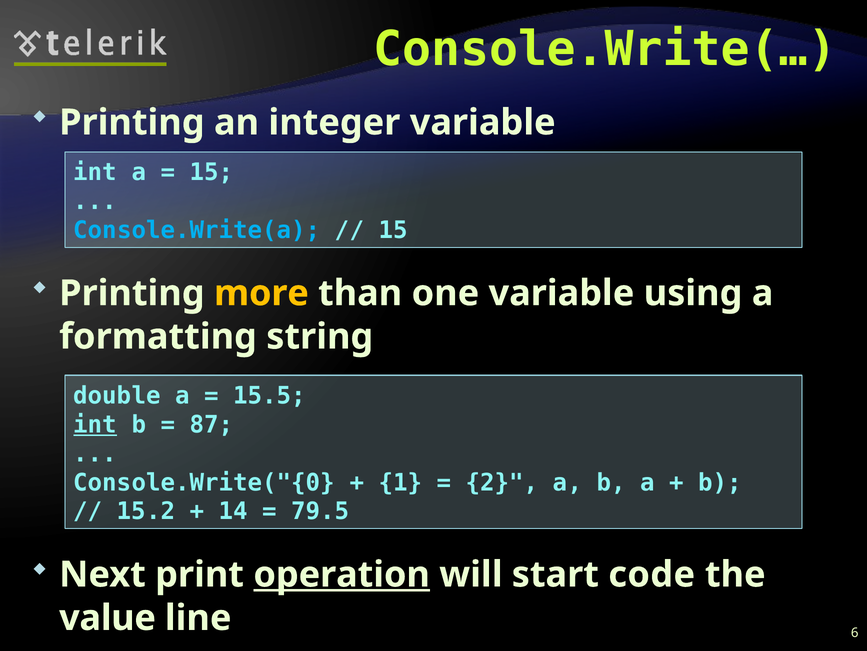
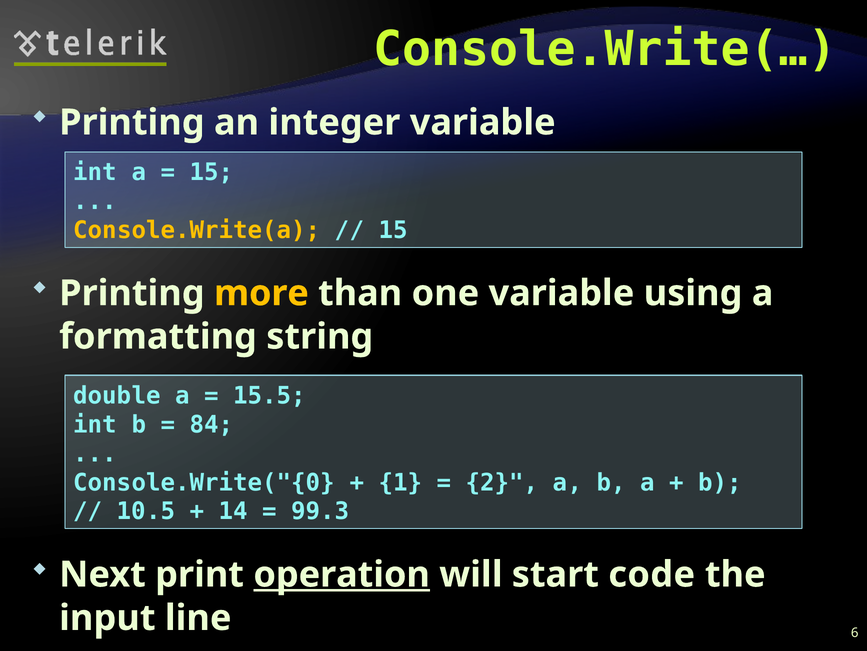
Console.Write(a colour: light blue -> yellow (197, 230)
int underline: present -> none (95, 424)
87: 87 -> 84 (211, 424)
15.2: 15.2 -> 10.5 (146, 511)
79.5: 79.5 -> 99.3 (320, 511)
value: value -> input (107, 617)
